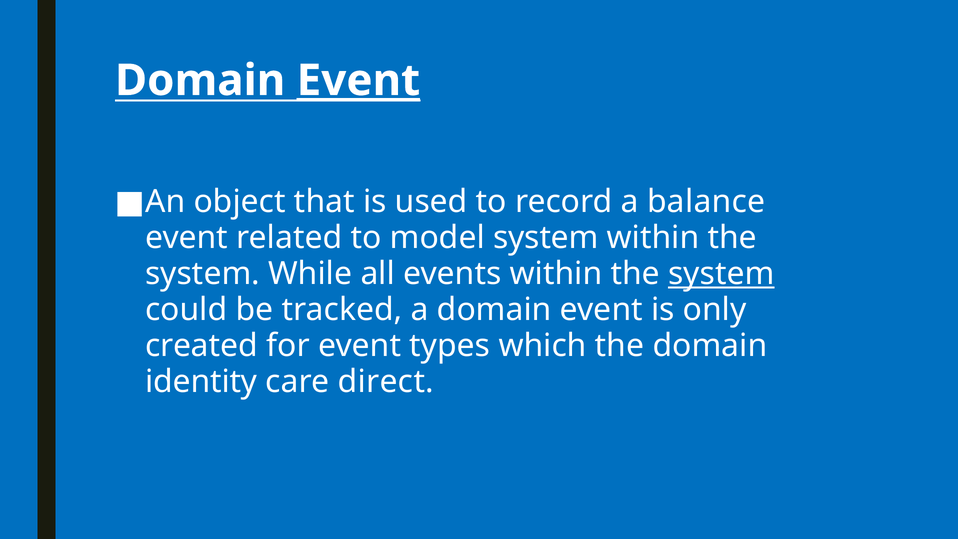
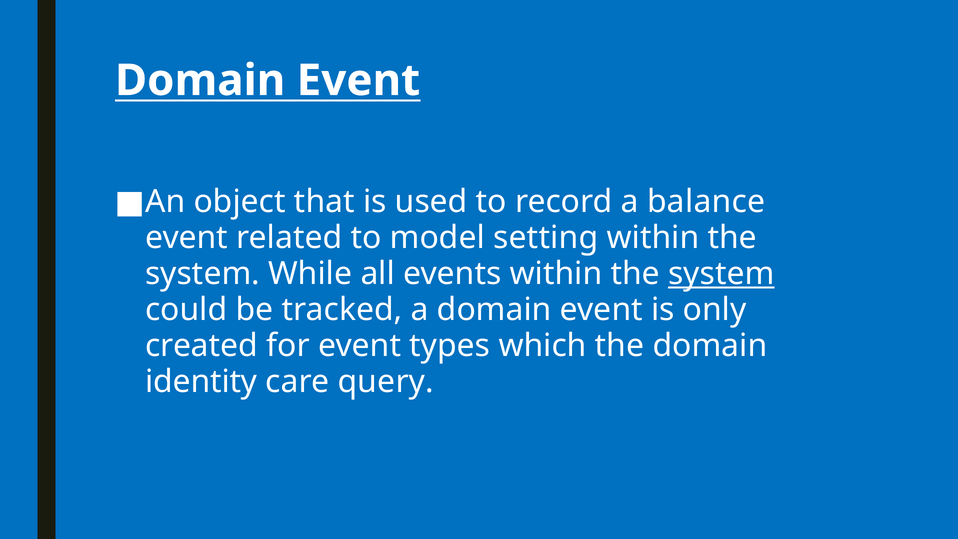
Event underline: present -> none (358, 81)
model system: system -> setting (546, 238)
direct: direct -> query (386, 382)
